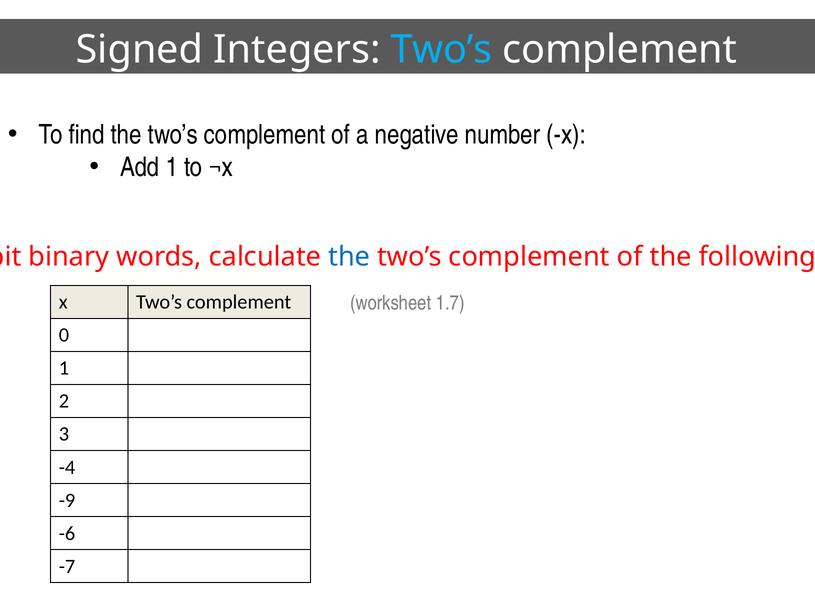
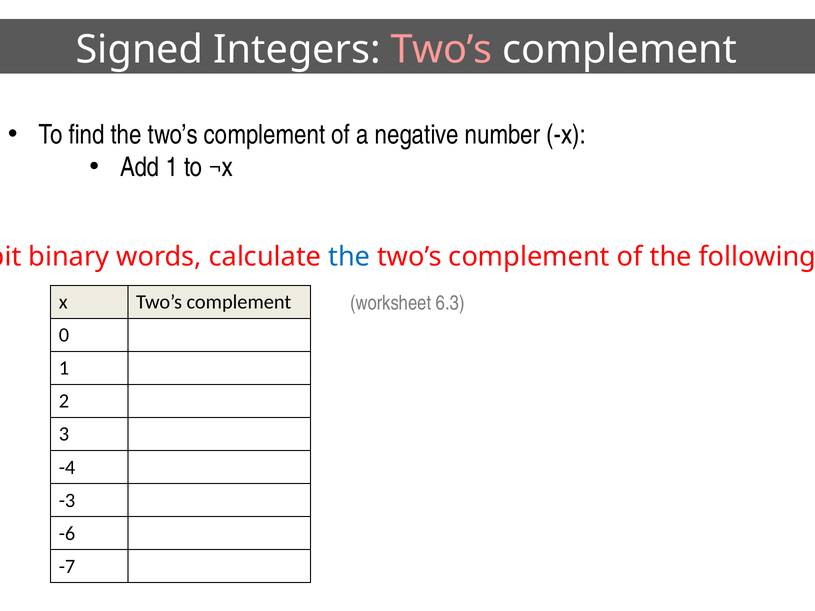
Two’s colour: light blue -> pink (442, 49)
1.7: 1.7 -> 6.3 (450, 303)
-9: -9 -> -3 (67, 501)
